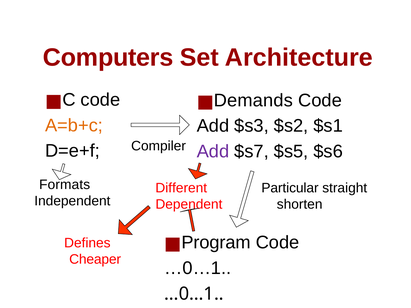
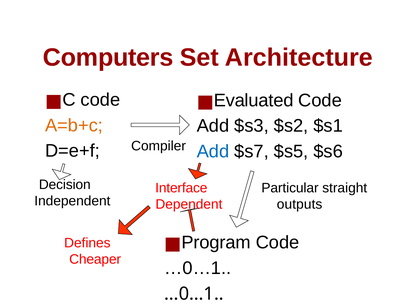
Demands: Demands -> Evaluated (254, 100)
Add colour: purple -> blue (213, 152)
Formats: Formats -> Decision (65, 185)
Different: Different -> Interface (181, 188)
shorten: shorten -> outputs (300, 204)
